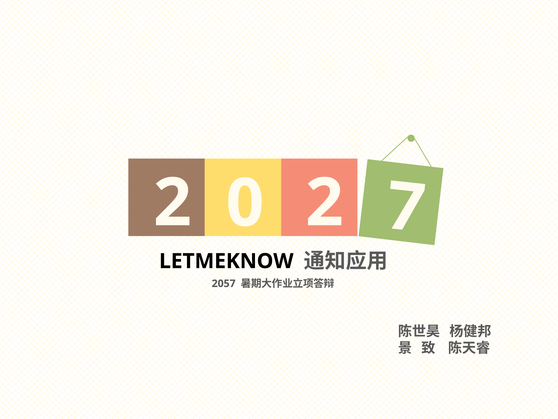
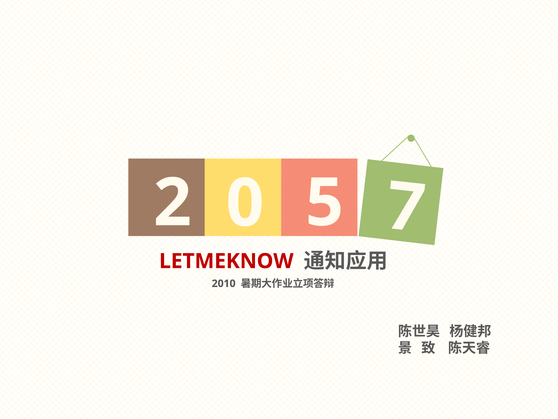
2 2: 2 -> 5 (324, 203)
LETMEKNOW colour: black -> red (226, 261)
2057: 2057 -> 2010 (224, 283)
